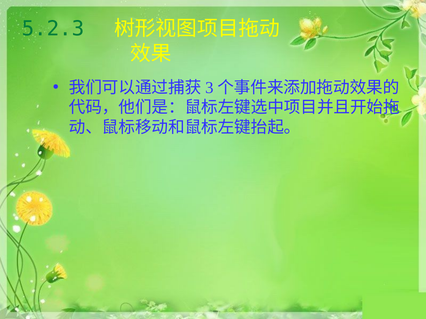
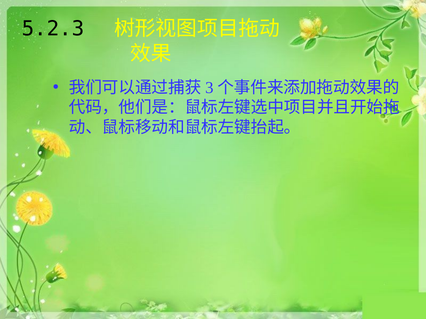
5.2.3 colour: green -> black (53, 29)
